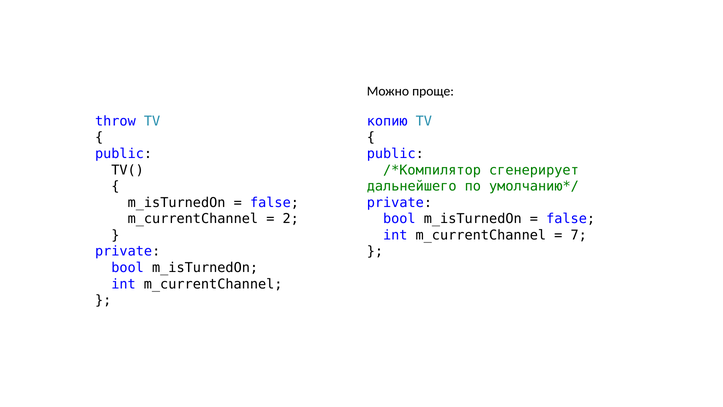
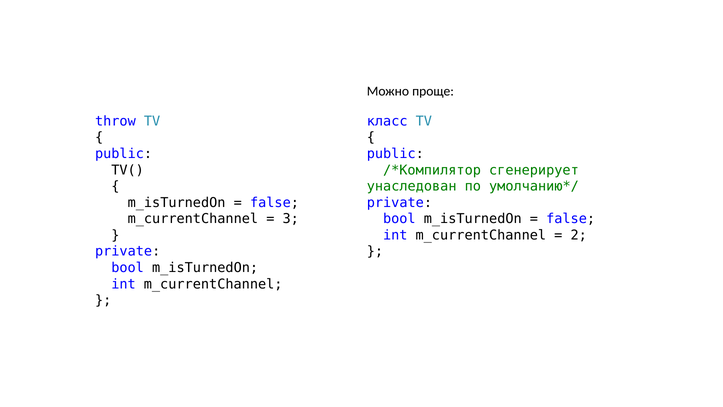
копию: копию -> класс (387, 121)
дальнейшего: дальнейшего -> унаследован (412, 186)
2: 2 -> 3 (291, 219)
7: 7 -> 2 (579, 235)
